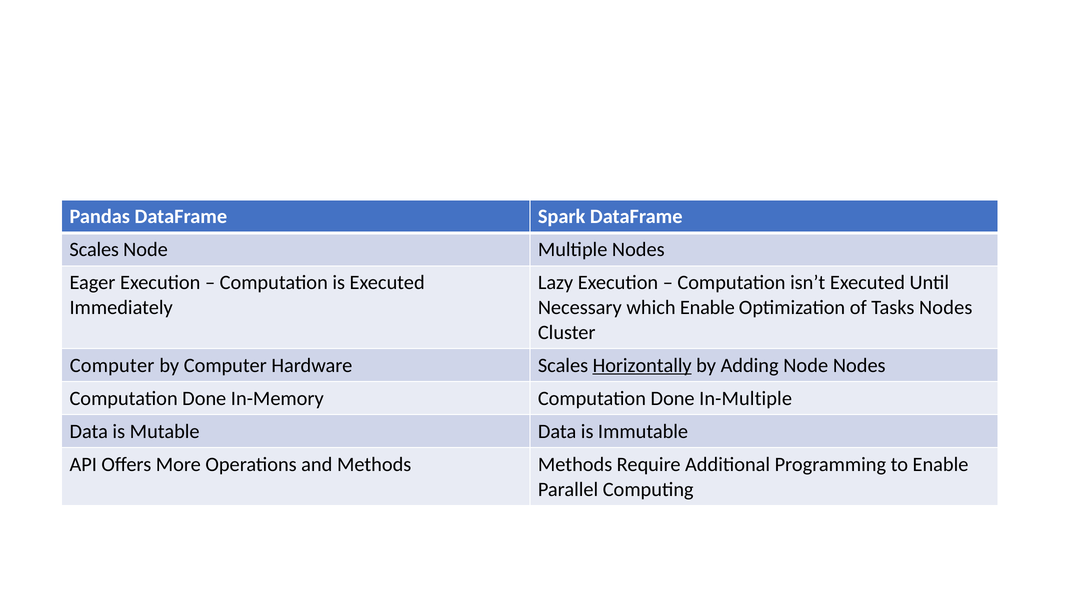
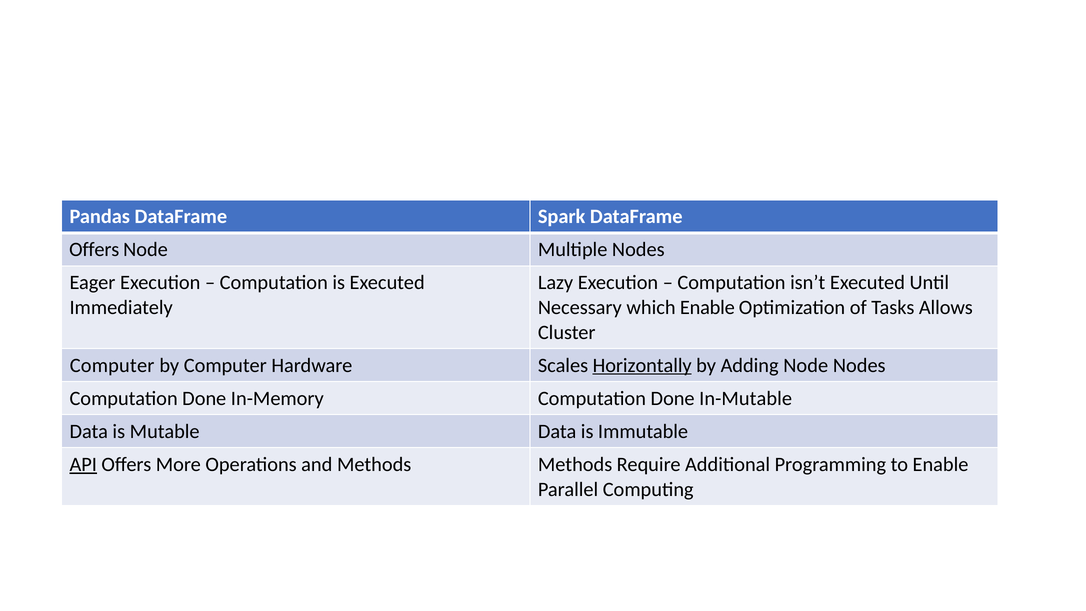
Scales: Scales -> Offers (94, 250)
Tasks Nodes: Nodes -> Allows (946, 307)
In-Multiple: In-Multiple -> In-Mutable (746, 398)
API underline: none -> present (83, 464)
